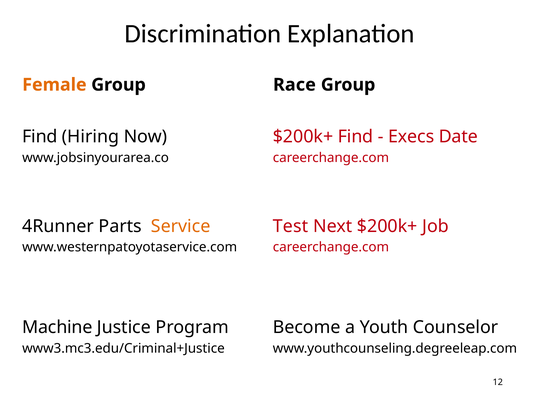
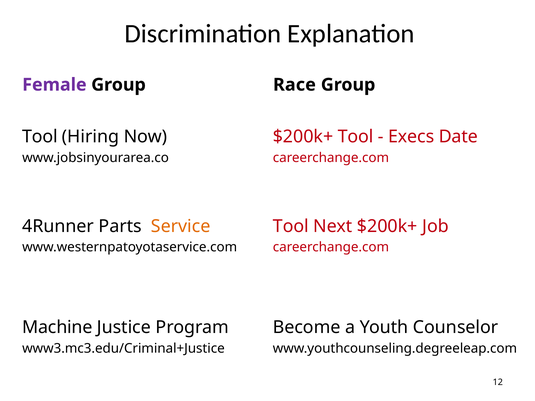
Female colour: orange -> purple (54, 85)
Find: Find -> Tool (40, 137)
$200k+ Find: Find -> Tool (356, 137)
Test: Test -> Tool (291, 226)
